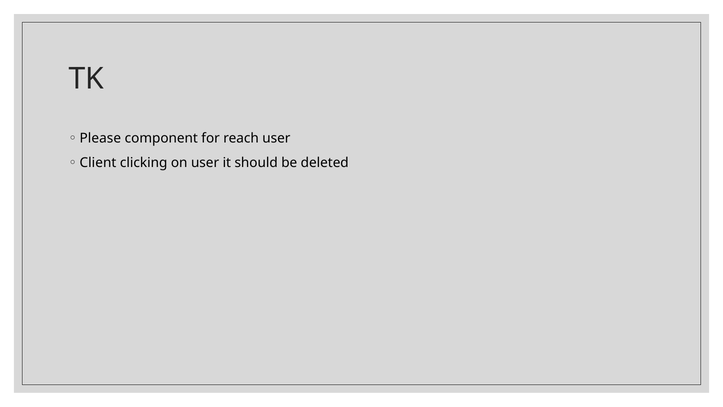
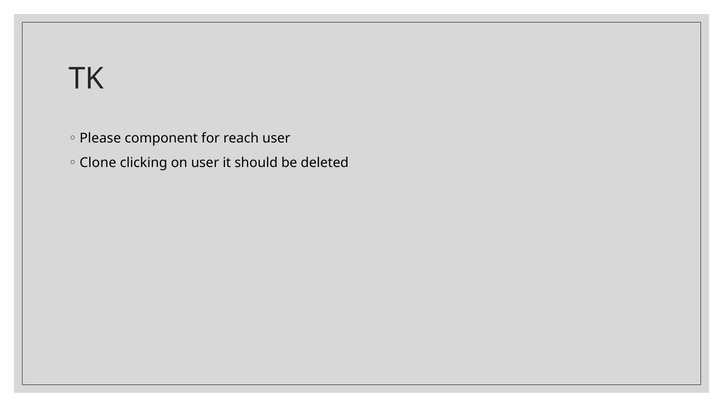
Client: Client -> Clone (98, 163)
